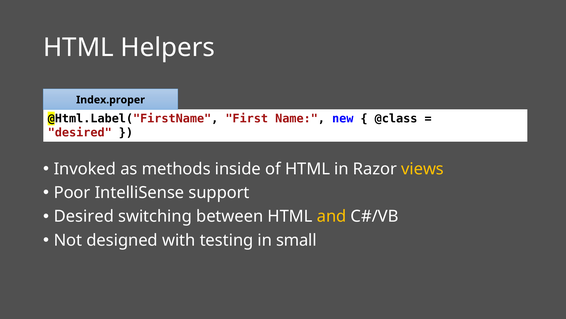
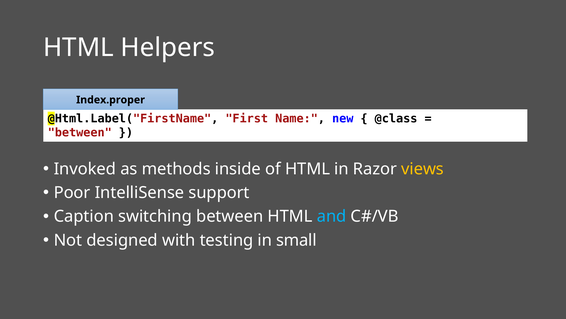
desired: desired -> between (80, 132)
Desired: Desired -> Caption (84, 216)
and colour: yellow -> light blue (332, 216)
